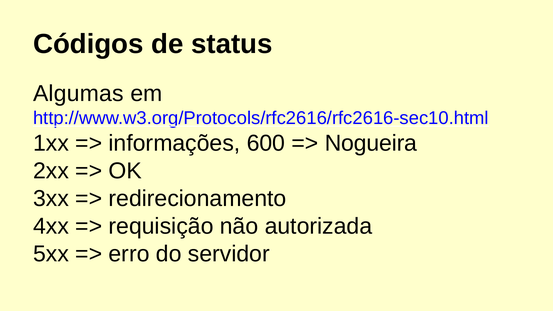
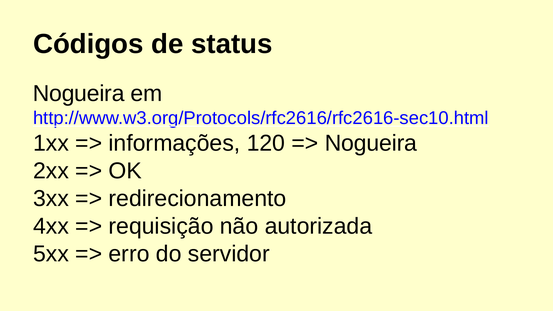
Algumas: Algumas -> Nogueira (79, 94)
600: 600 -> 120 (266, 143)
